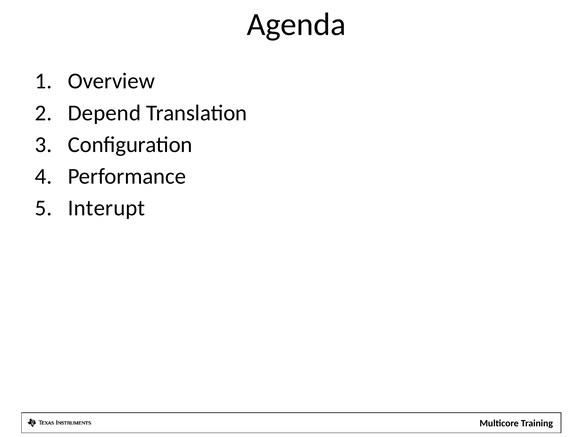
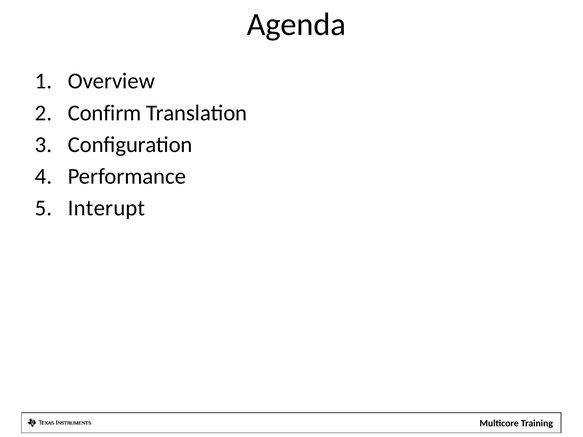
Depend: Depend -> Confirm (105, 113)
